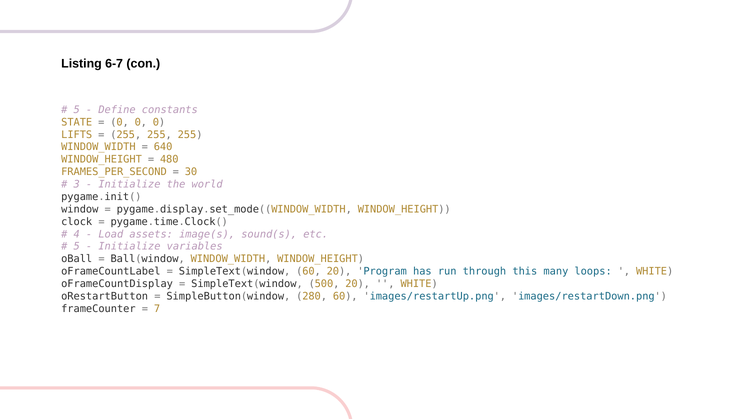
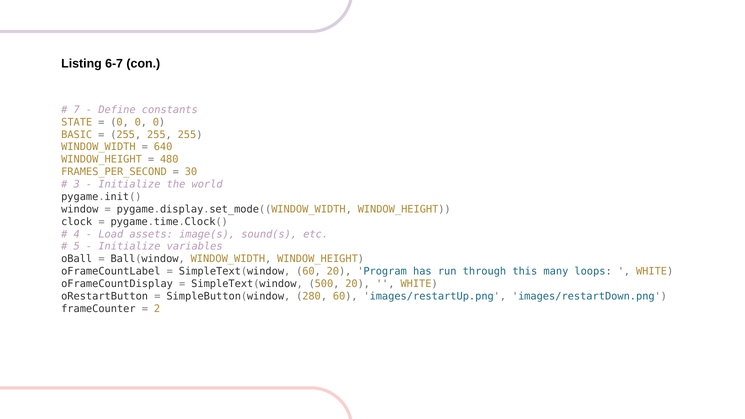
5: 5 -> 7 (77, 110)
LIFTS: LIFTS -> BASIC (77, 135)
7: 7 -> 2 (157, 309)
